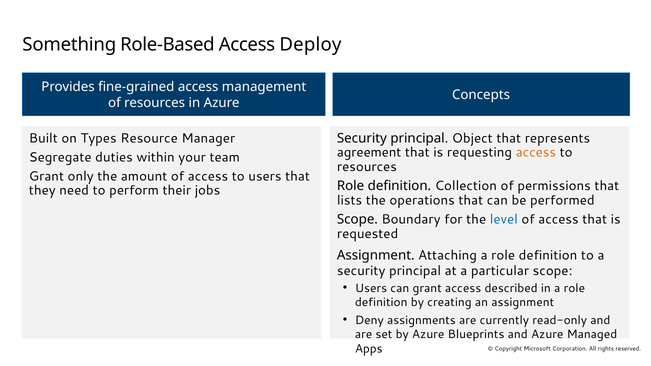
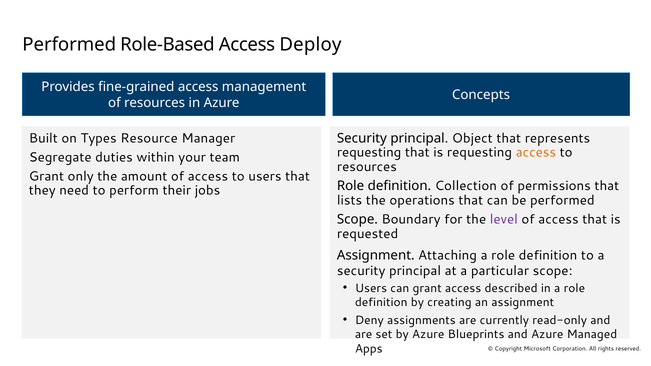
Something: Something -> Performed (69, 45)
agreement: agreement -> requesting (369, 153)
level colour: blue -> purple (504, 219)
